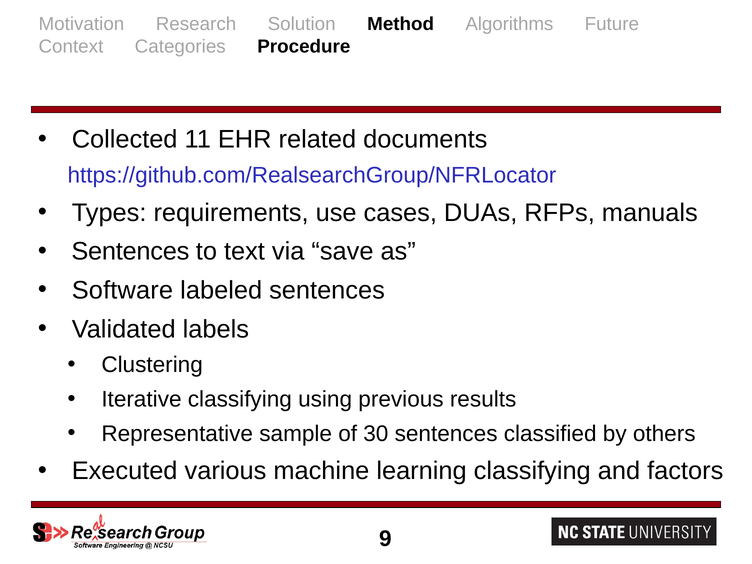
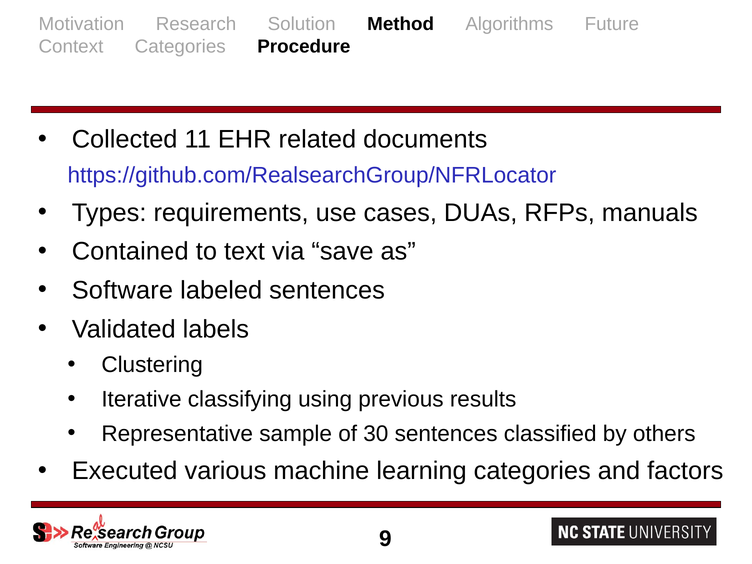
Sentences: Sentences -> Contained (130, 252)
learning classifying: classifying -> categories (532, 471)
